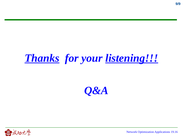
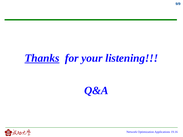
listening underline: present -> none (132, 58)
